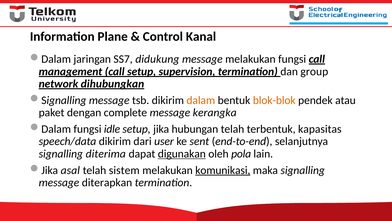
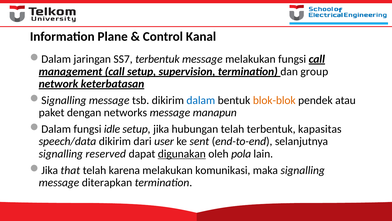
SS7 didukung: didukung -> terbentuk (157, 59)
dihubungkan: dihubungkan -> keterbatasan (113, 84)
dalam colour: orange -> blue (201, 100)
complete: complete -> networks (125, 112)
kerangka: kerangka -> manapun (215, 112)
diterima: diterima -> reserved (106, 153)
asal: asal -> that (70, 170)
sistem: sistem -> karena (124, 170)
komunikasi underline: present -> none (223, 170)
